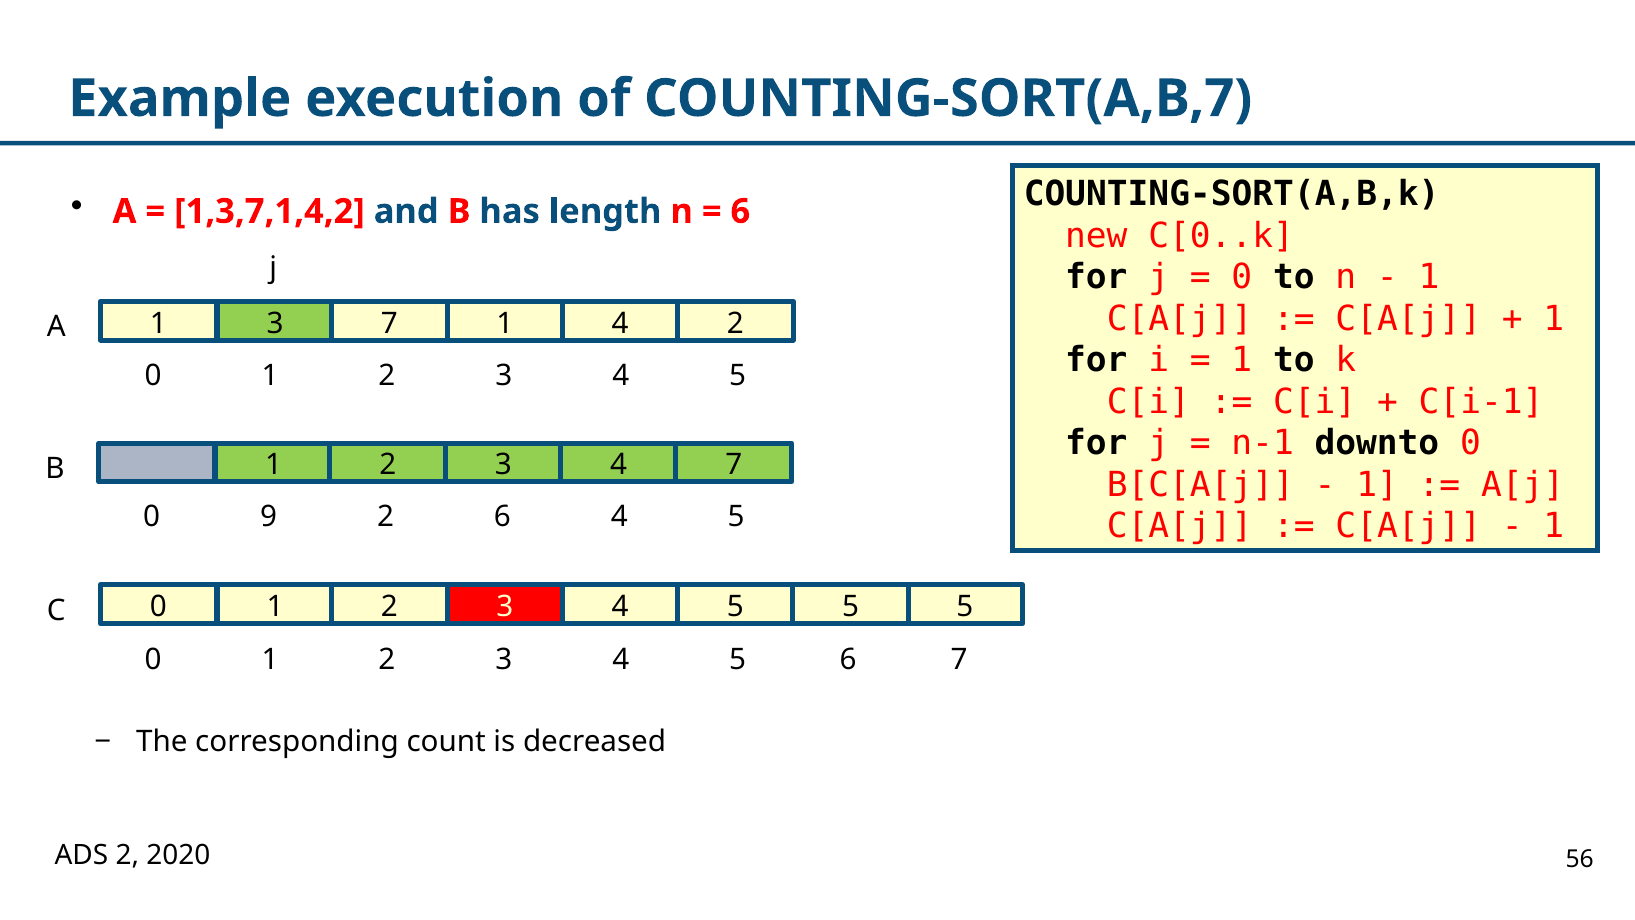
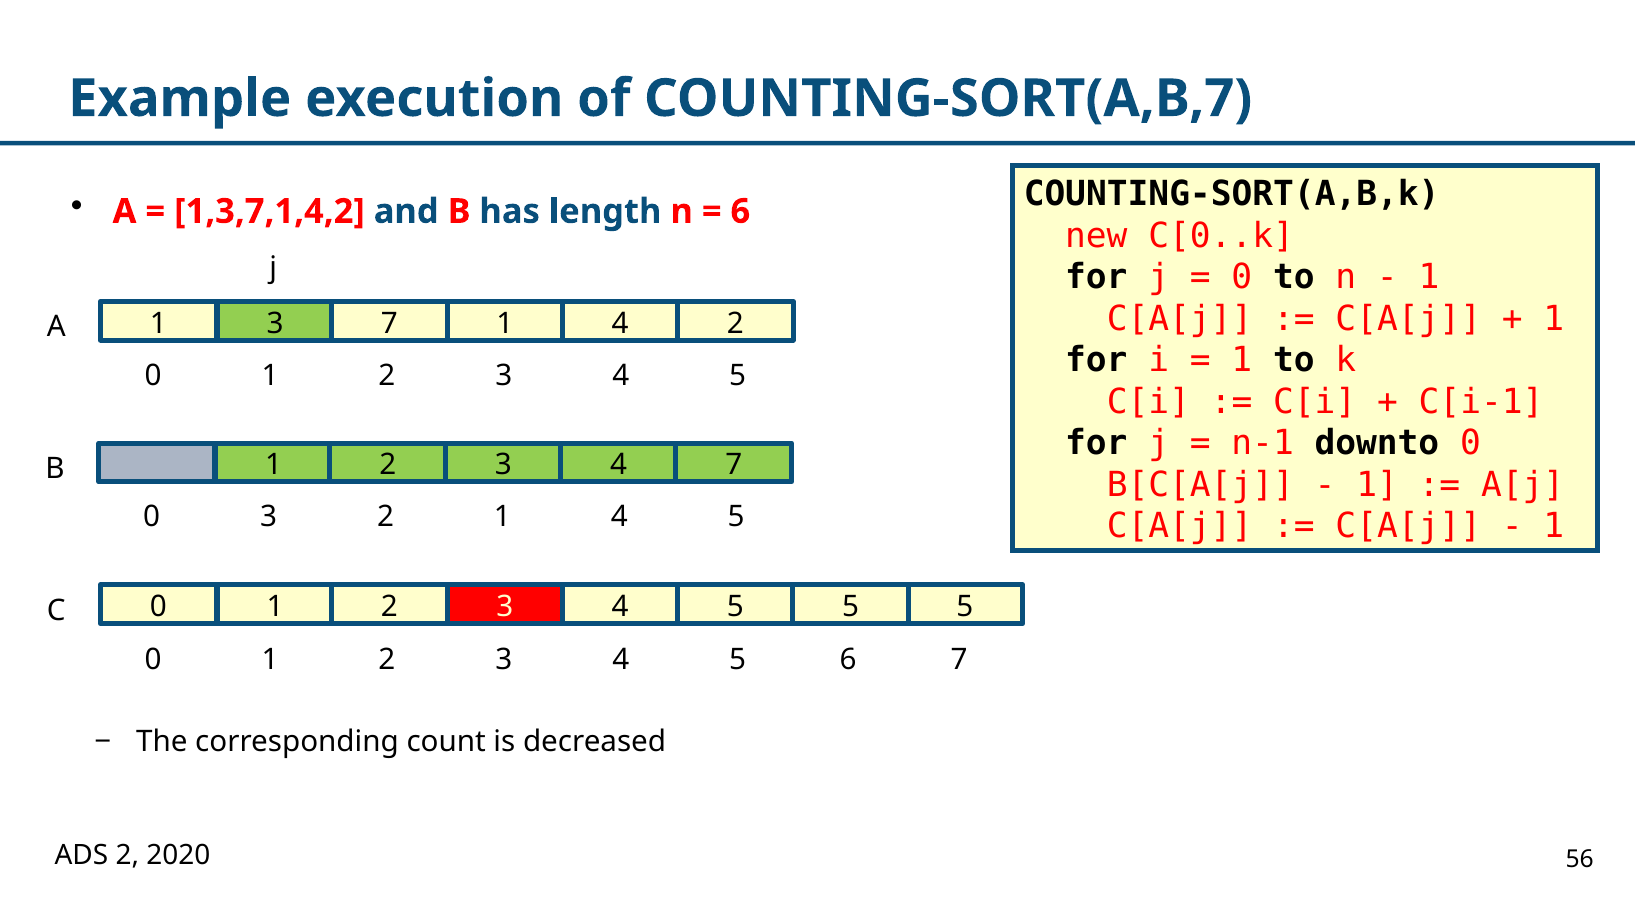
0 9: 9 -> 3 (269, 517)
2 6: 6 -> 1 (502, 517)
